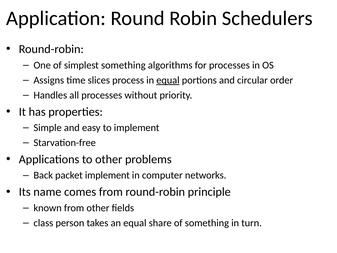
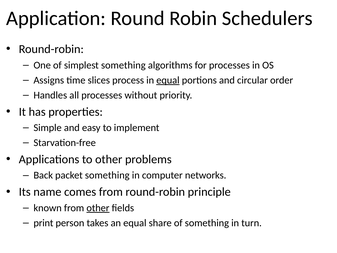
packet implement: implement -> something (107, 175)
other underline: none -> present (98, 208)
class: class -> print (43, 223)
